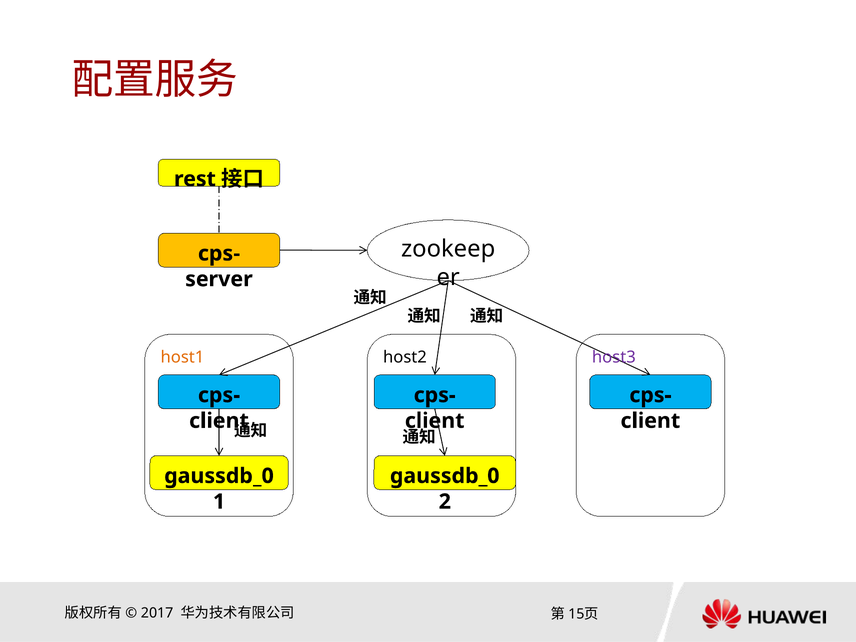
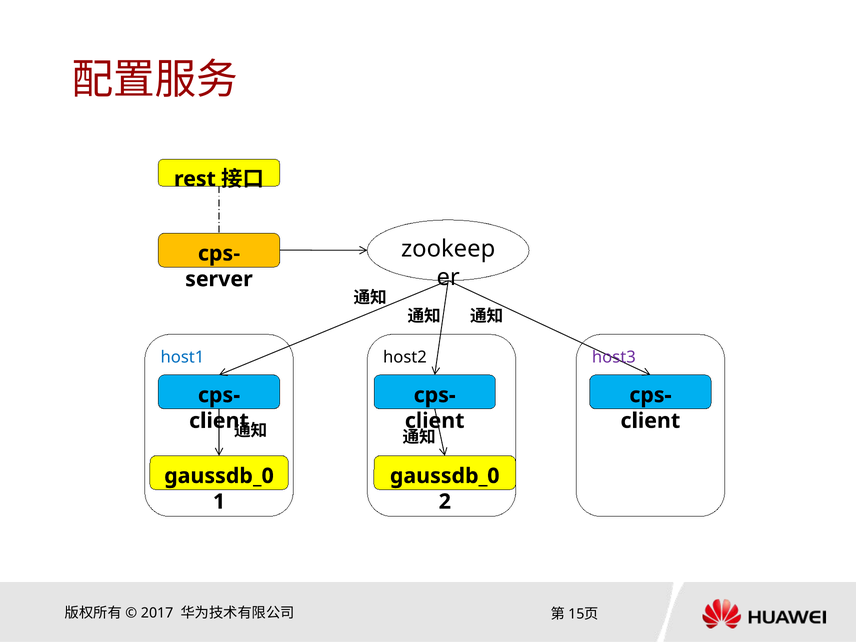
host1 colour: orange -> blue (182, 357)
